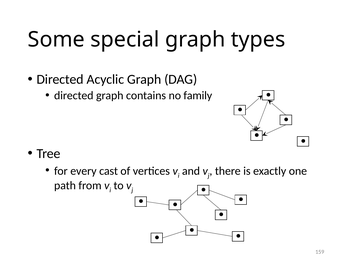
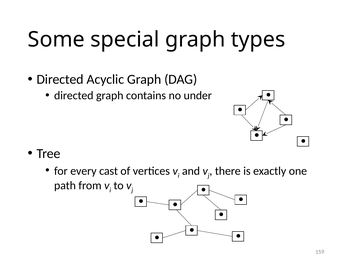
family: family -> under (198, 96)
